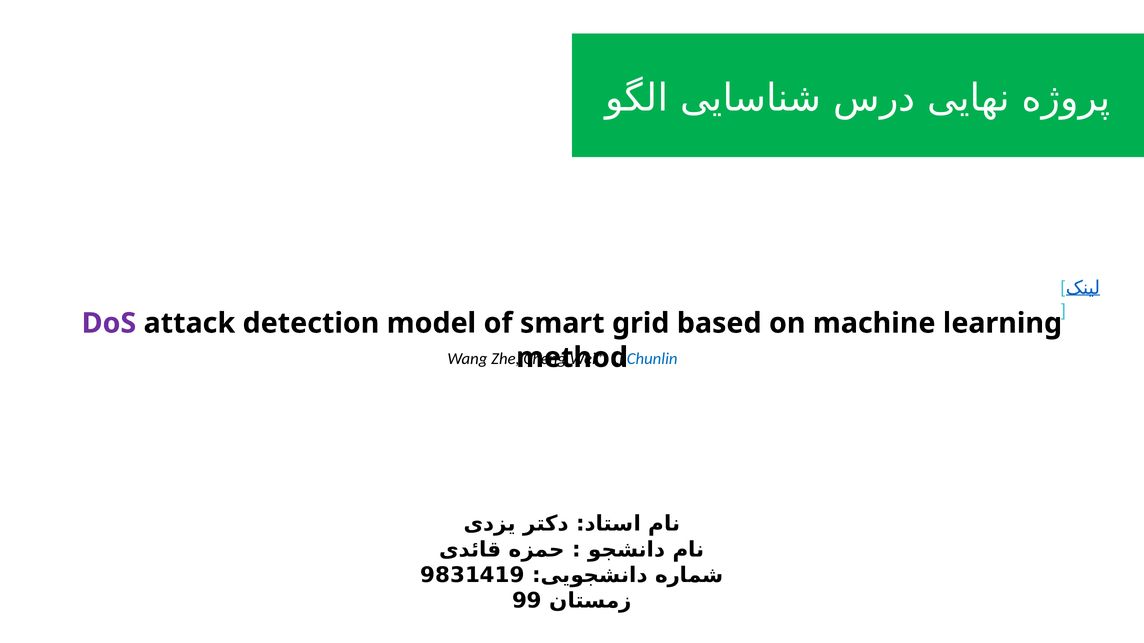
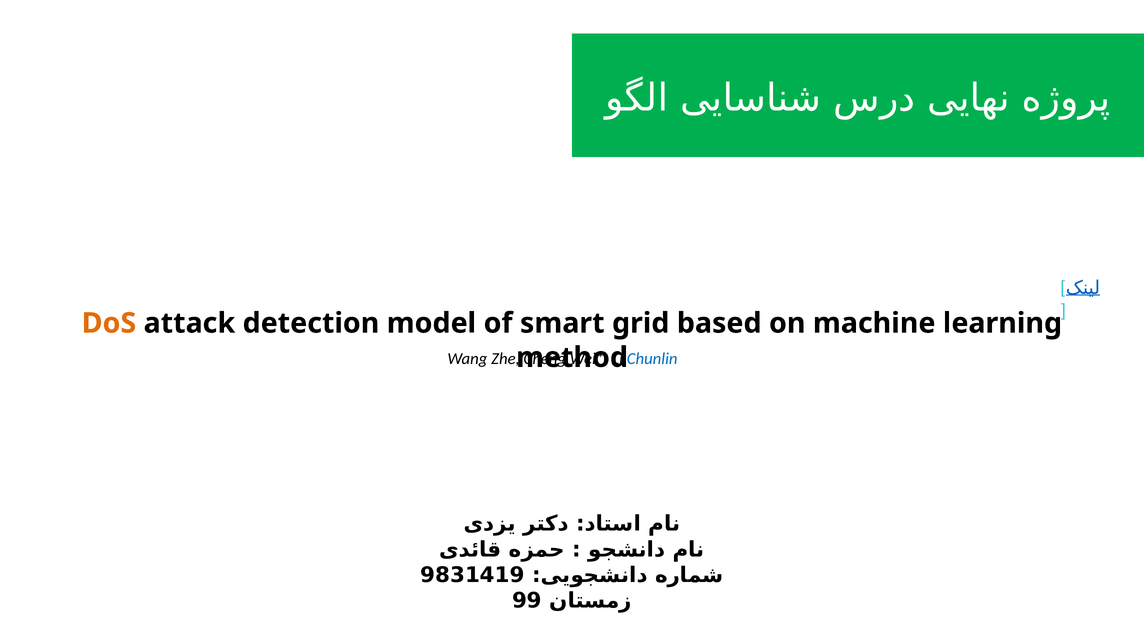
DoS colour: purple -> orange (109, 323)
